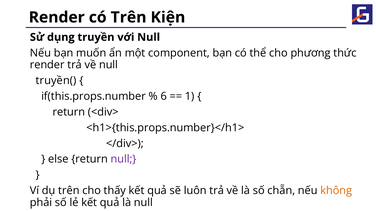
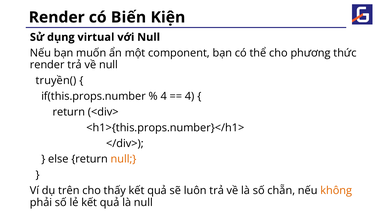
có Trên: Trên -> Biến (129, 17)
truyền: truyền -> virtual (96, 37)
6: 6 -> 4 (164, 96)
1: 1 -> 4 (190, 96)
null colour: purple -> orange (124, 159)
